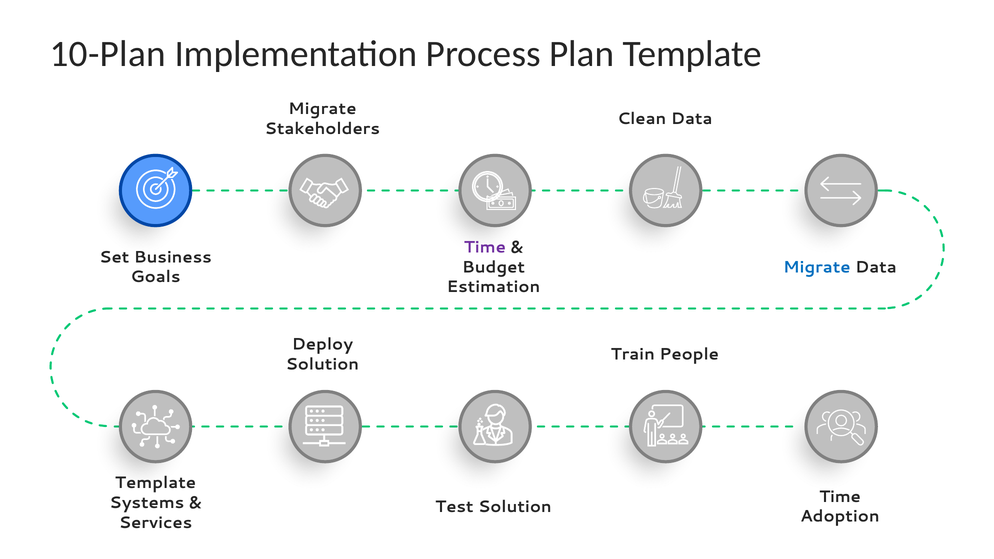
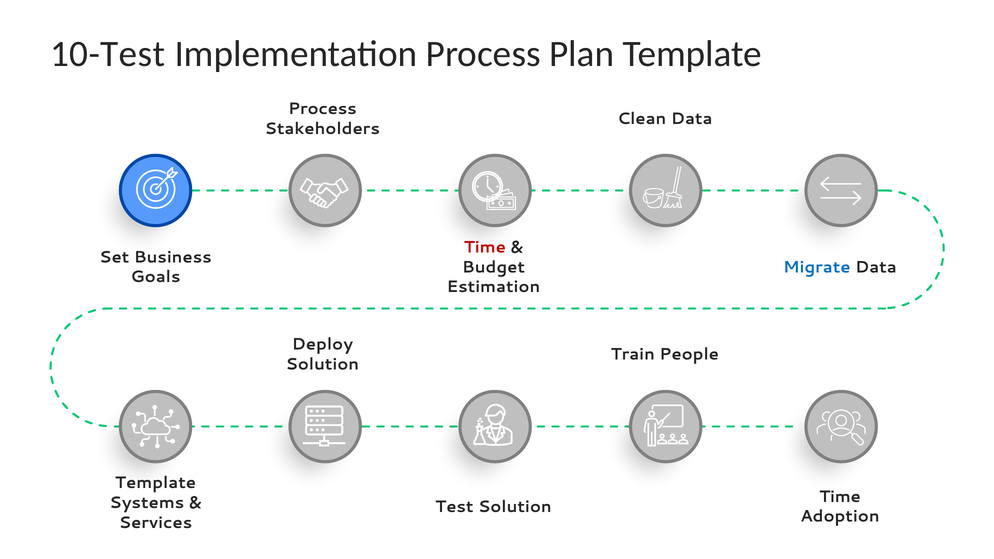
10-Plan: 10-Plan -> 10-Test (108, 54)
Migrate: Migrate -> Process (322, 109)
Time colour: purple -> red (485, 247)
